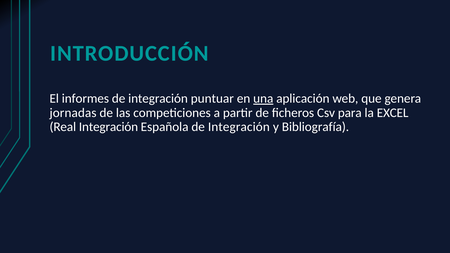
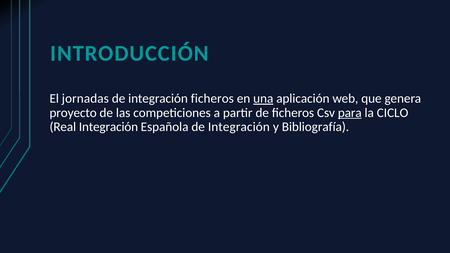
informes: informes -> jornadas (85, 99)
integración puntuar: puntuar -> ficheros (212, 99)
jornadas: jornadas -> proyecto (73, 113)
para underline: none -> present (350, 113)
EXCEL: EXCEL -> CICLO (393, 113)
